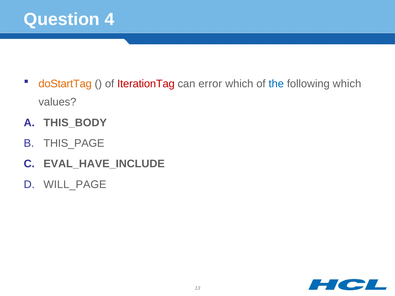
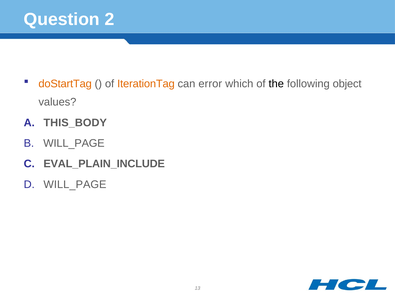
4: 4 -> 2 (110, 19)
IterationTag colour: red -> orange (146, 84)
the colour: blue -> black (276, 84)
following which: which -> object (347, 84)
THIS_PAGE: THIS_PAGE -> WILL_PAGE (74, 143)
EVAL_HAVE_INCLUDE: EVAL_HAVE_INCLUDE -> EVAL_PLAIN_INCLUDE (104, 164)
